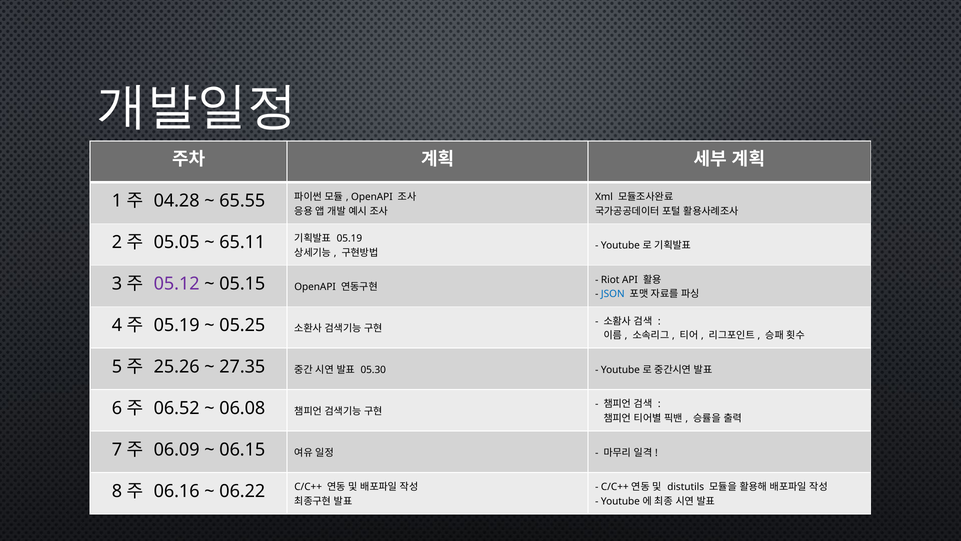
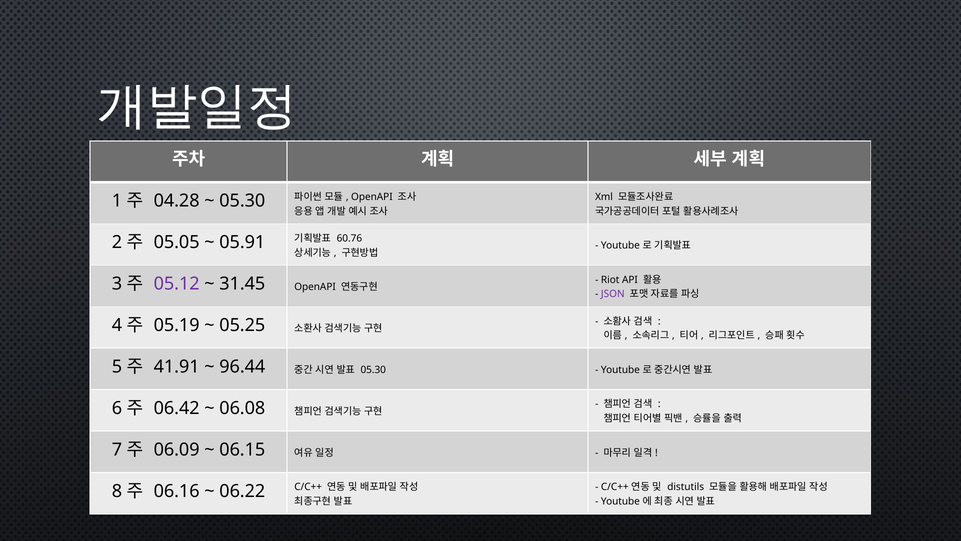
65.55: 65.55 -> 05.30 (242, 201)
65.11: 65.11 -> 05.91 (242, 242)
05.19: 05.19 -> 60.76 (349, 238)
05.15: 05.15 -> 31.45 (242, 284)
JSON colour: blue -> purple (613, 294)
25.26: 25.26 -> 41.91 (177, 366)
27.35: 27.35 -> 96.44 (242, 366)
06.52: 06.52 -> 06.42 (177, 408)
